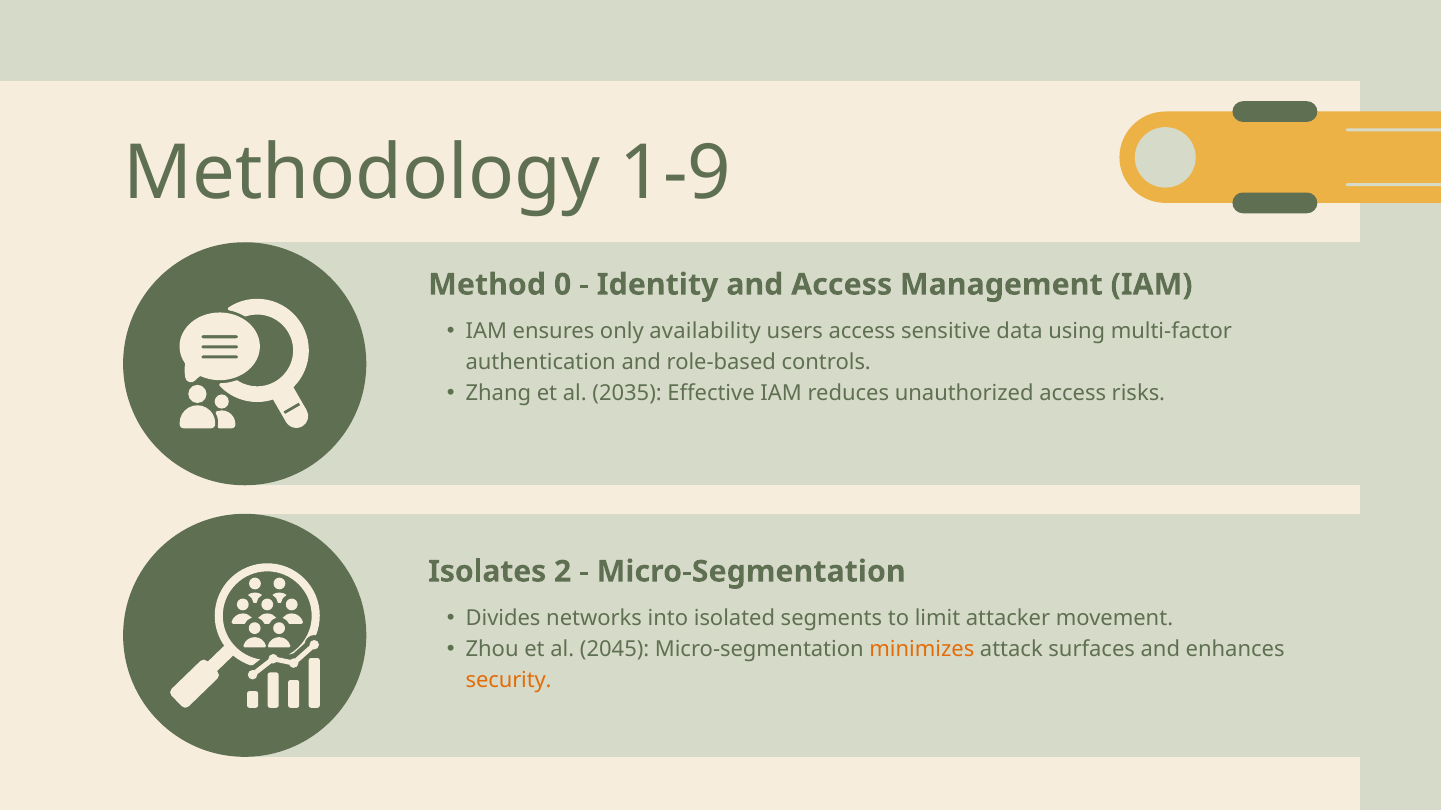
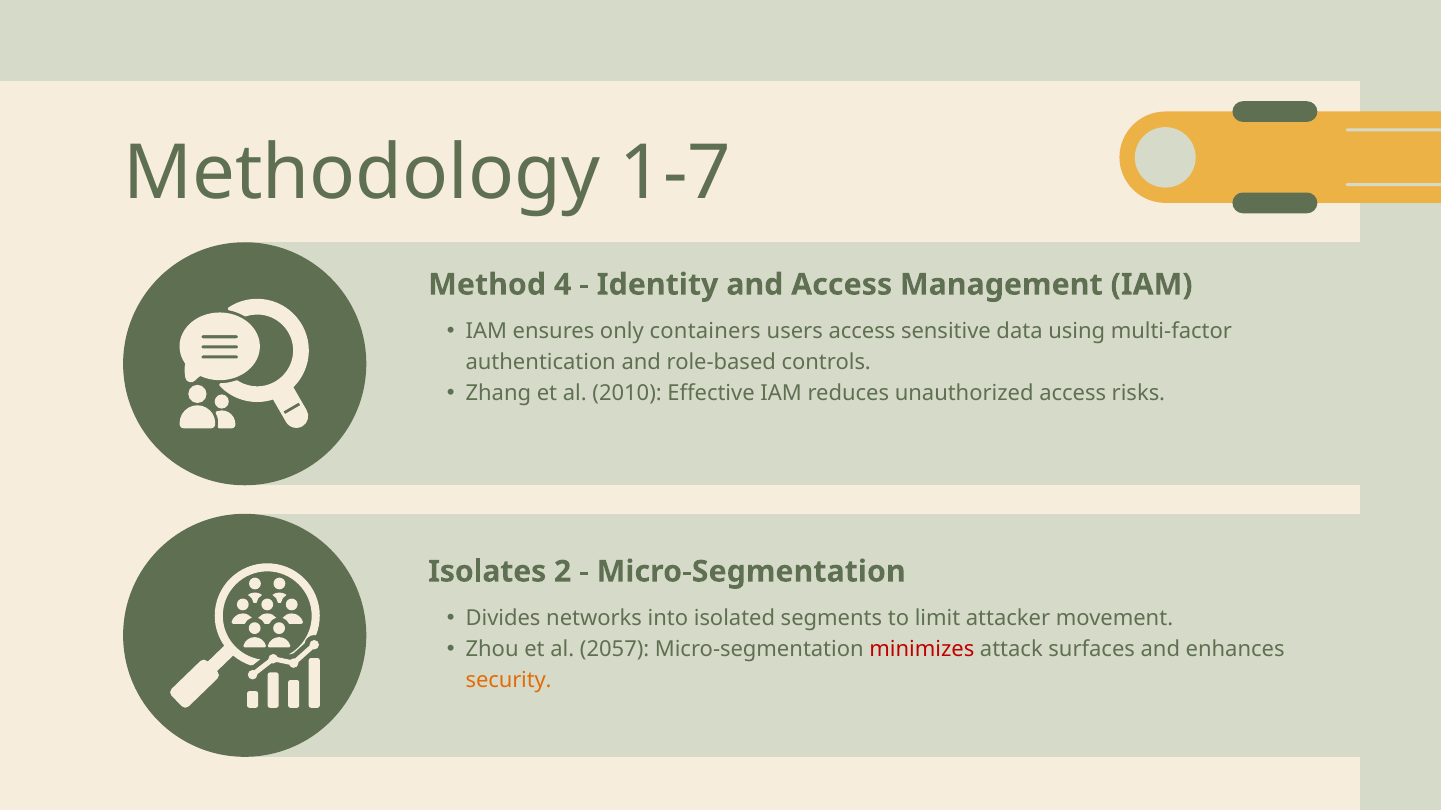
1-9: 1-9 -> 1-7 (675, 174)
0: 0 -> 4 (563, 285)
availability: availability -> containers (705, 332)
2035: 2035 -> 2010 (627, 393)
2045: 2045 -> 2057 (615, 650)
minimizes colour: orange -> red (922, 650)
